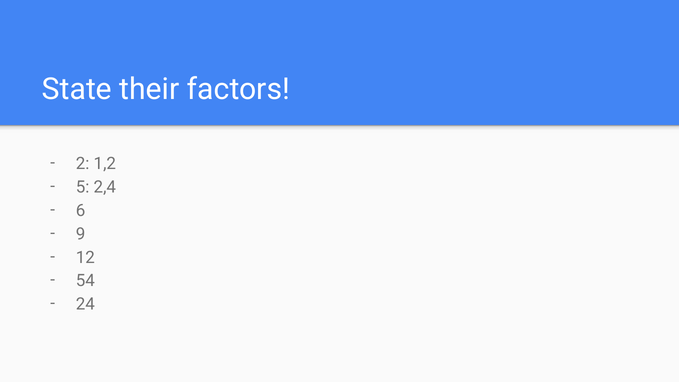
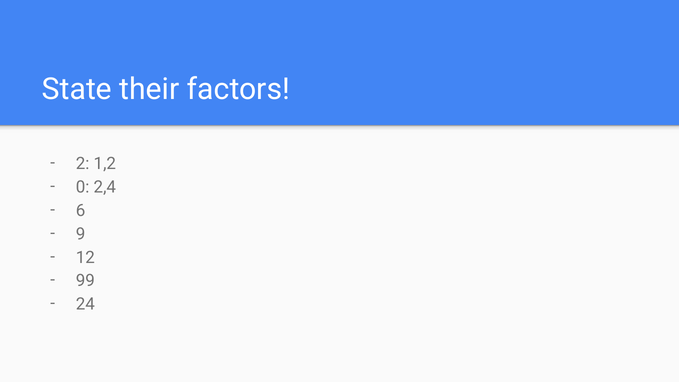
5: 5 -> 0 (83, 187)
54: 54 -> 99 (85, 281)
